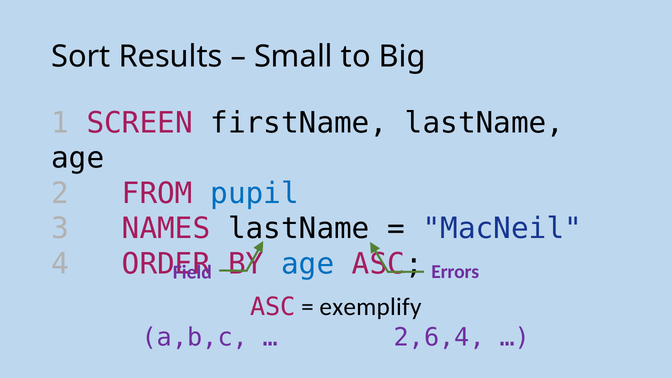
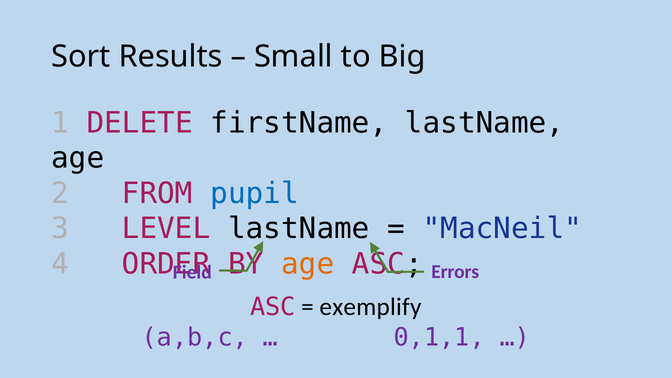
SCREEN: SCREEN -> DELETE (140, 123)
NAMES: NAMES -> LEVEL (166, 229)
age colour: blue -> orange (308, 264)
2,6,4: 2,6,4 -> 0,1,1 (439, 337)
